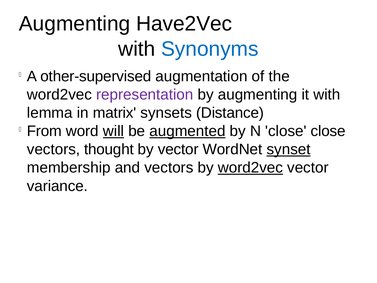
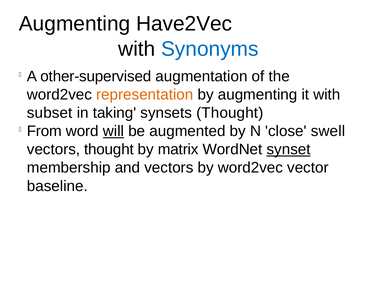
representation colour: purple -> orange (145, 95)
lemma: lemma -> subset (50, 113)
matrix: matrix -> taking (115, 113)
synsets Distance: Distance -> Thought (230, 113)
augmented underline: present -> none (187, 131)
close close: close -> swell (328, 131)
by vector: vector -> matrix (178, 149)
word2vec underline: present -> none (250, 168)
variance: variance -> baseline (57, 186)
